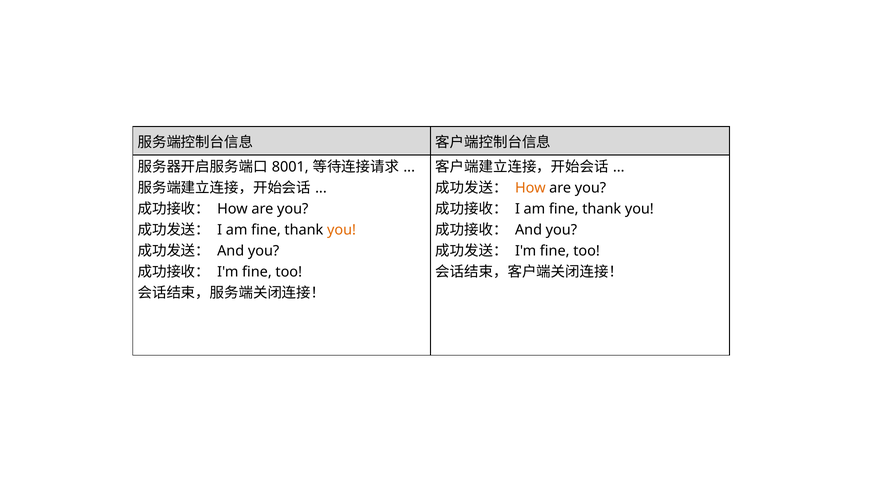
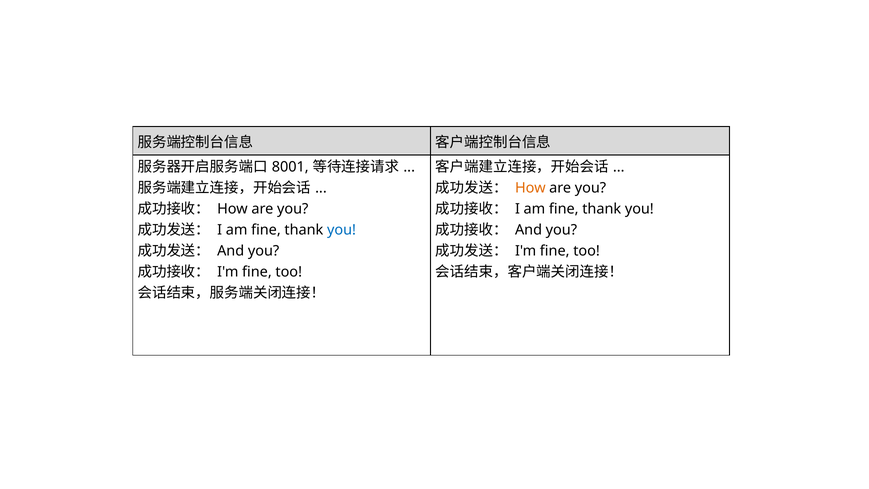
you colour: orange -> blue (342, 230)
